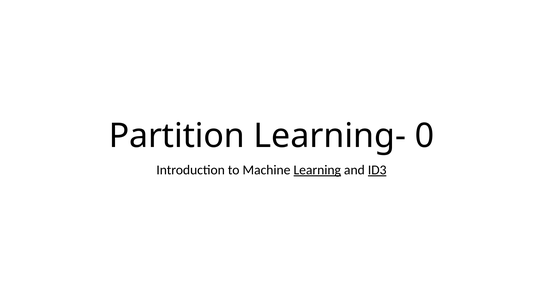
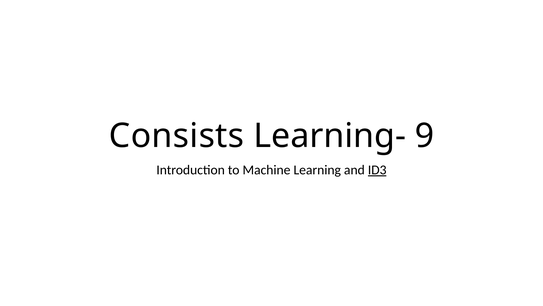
Partition: Partition -> Consists (177, 136)
0: 0 -> 9 (424, 136)
Learning underline: present -> none (317, 170)
